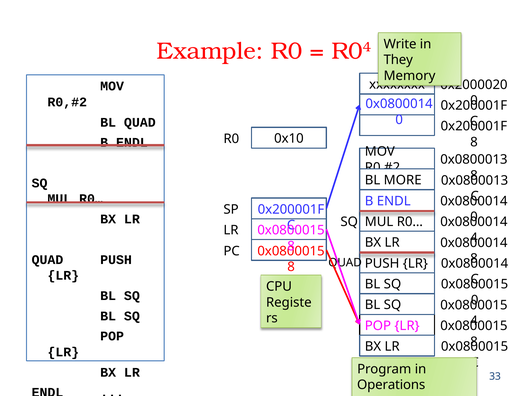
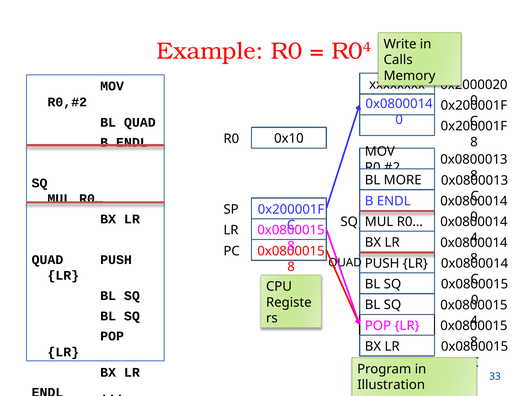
They: They -> Calls (398, 60)
Operations: Operations -> Illustration (391, 385)
